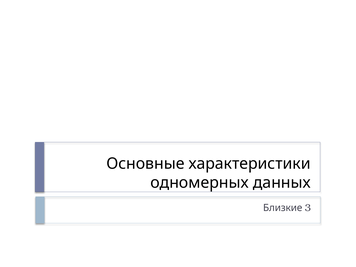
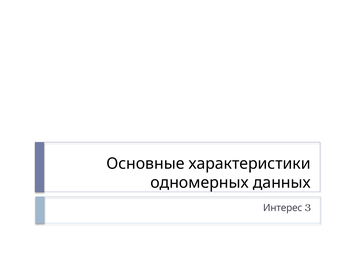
Близкие: Близкие -> Интерес (283, 208)
